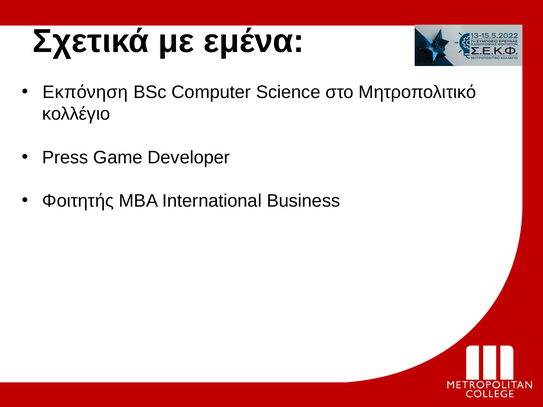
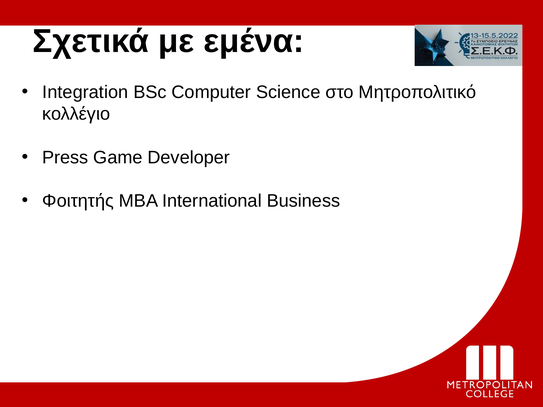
Εκπόνηση: Εκπόνηση -> Integration (85, 92)
